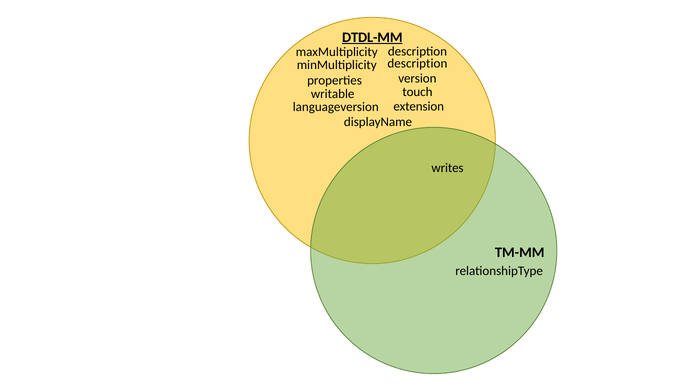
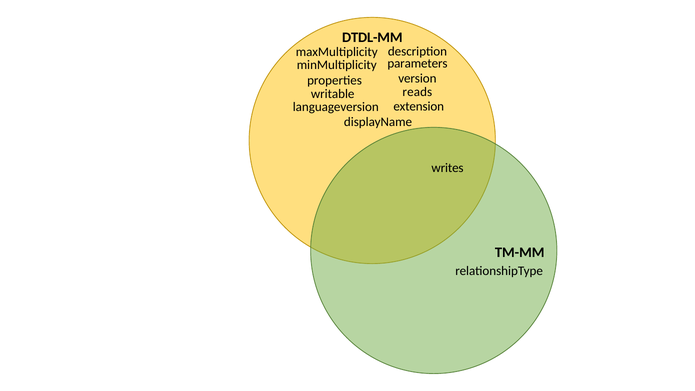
DTDL-MM underline: present -> none (372, 37)
description: description -> parameters (417, 64)
touch: touch -> reads (417, 92)
